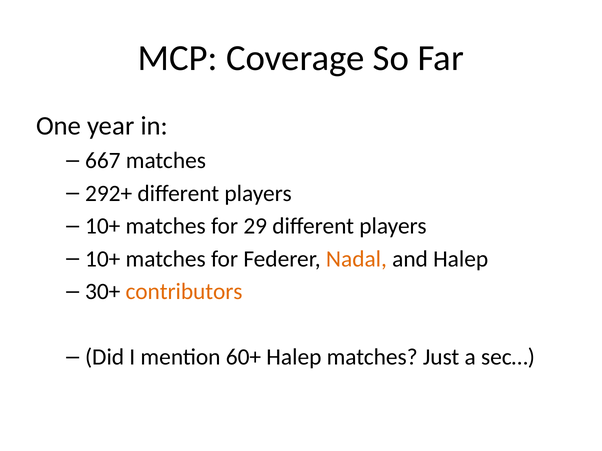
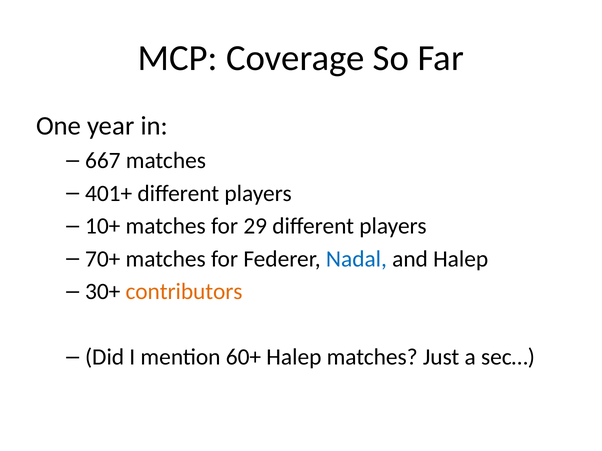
292+: 292+ -> 401+ (109, 194)
10+: 10+ -> 70+ (103, 259)
Nadal colour: orange -> blue (356, 259)
